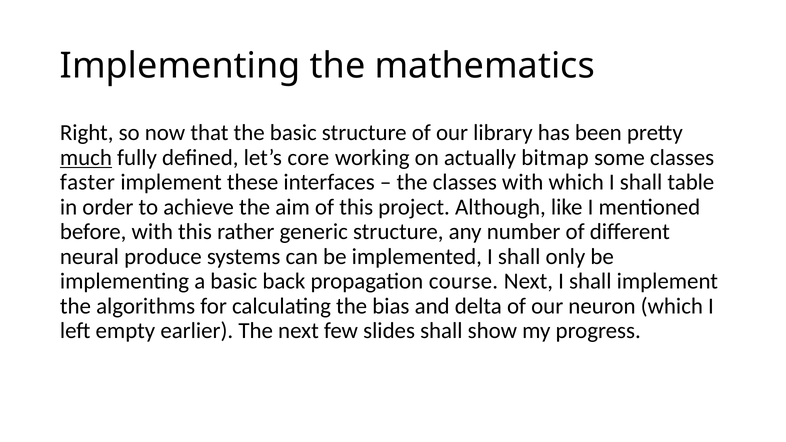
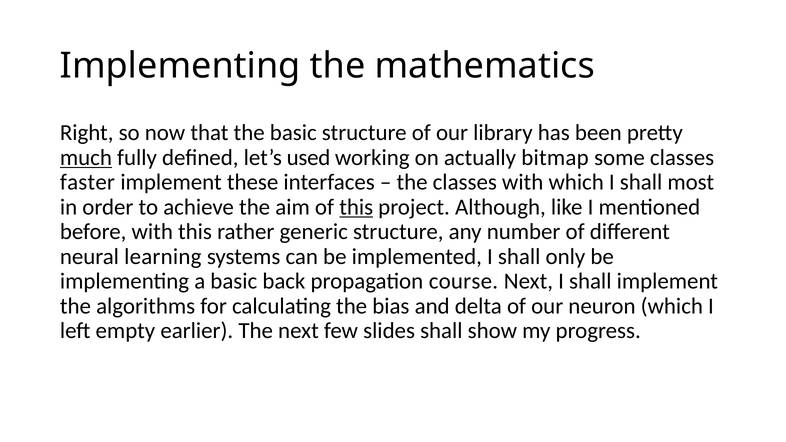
core: core -> used (309, 158)
table: table -> most (691, 182)
this underline: none -> present (356, 207)
produce: produce -> learning (163, 257)
